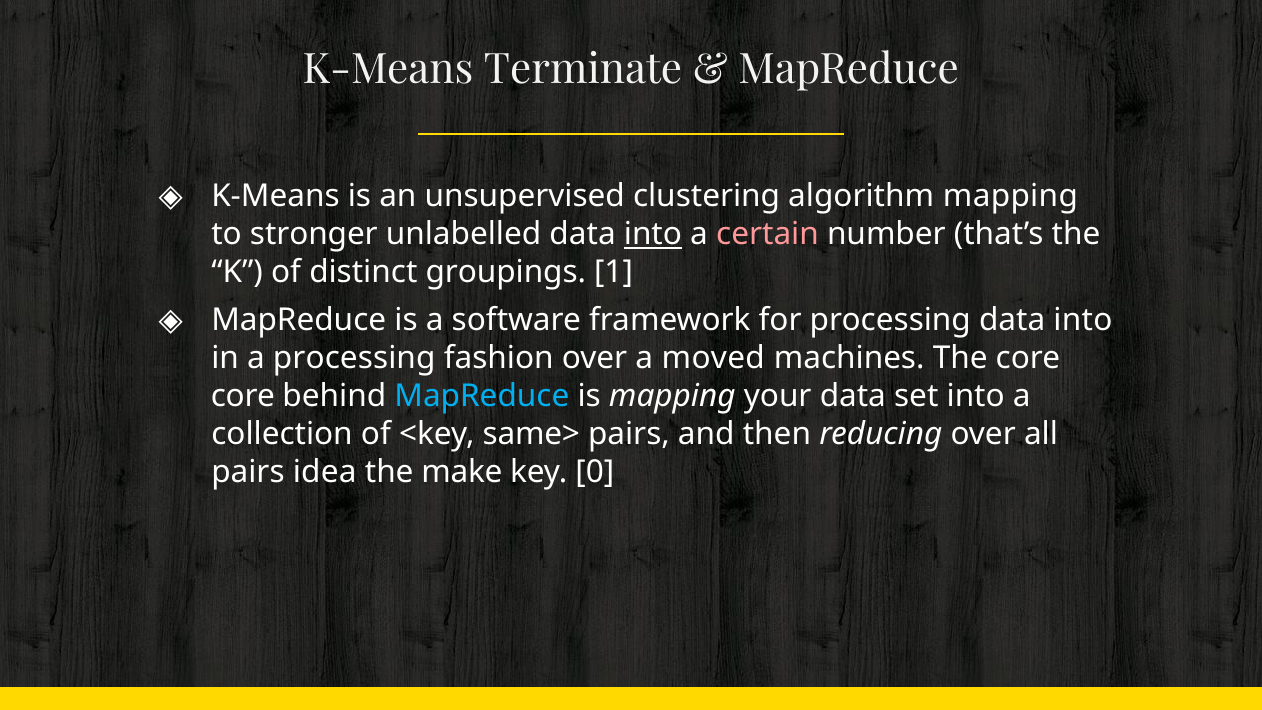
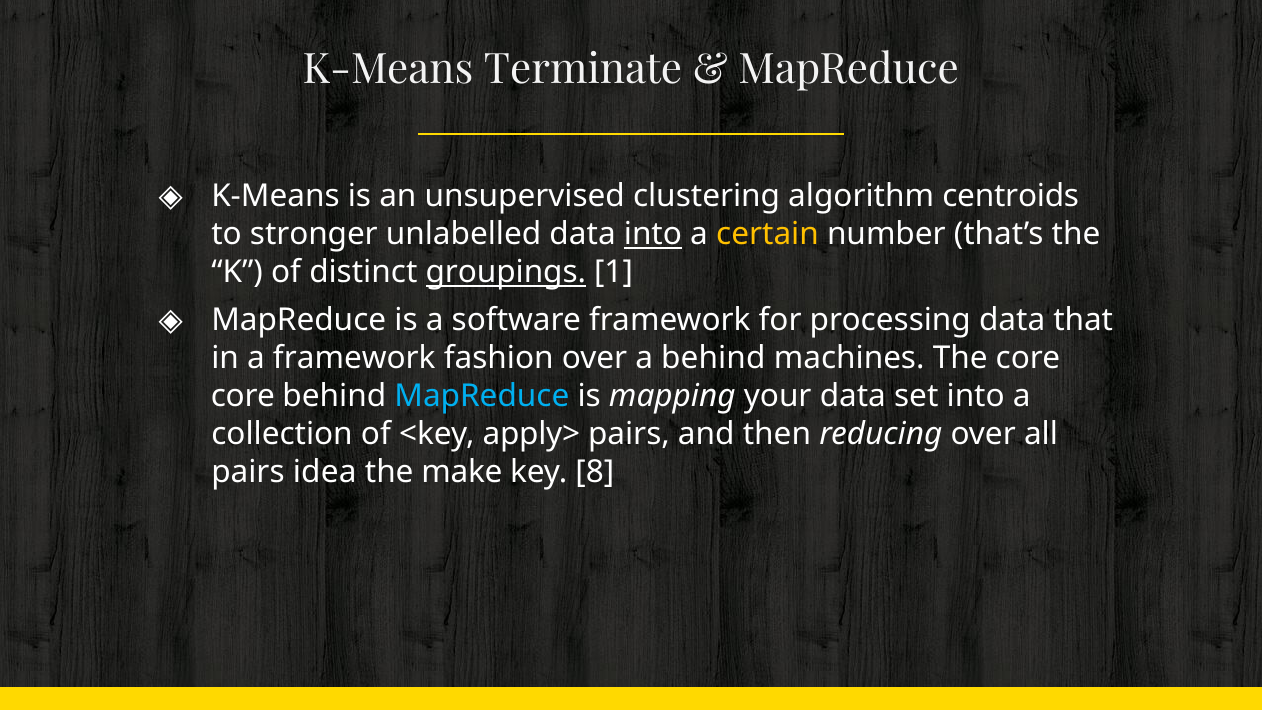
algorithm mapping: mapping -> centroids (1011, 196)
certain colour: pink -> yellow (768, 234)
groupings underline: none -> present (506, 272)
processing data into: into -> that (1083, 320)
a processing: processing -> framework (354, 358)
a moved: moved -> behind (713, 358)
same>: same> -> apply> (531, 434)
0: 0 -> 8 (595, 472)
